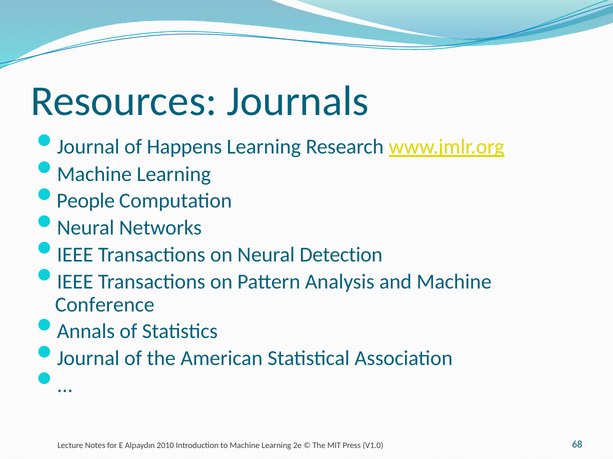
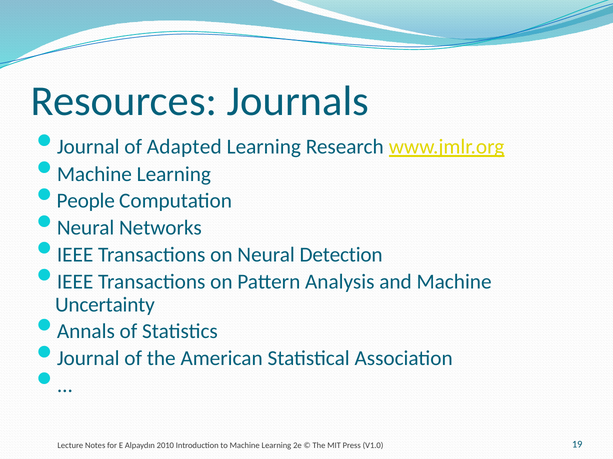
Happens: Happens -> Adapted (184, 147)
Conference: Conference -> Uncertainty (105, 305)
68: 68 -> 19 (577, 445)
